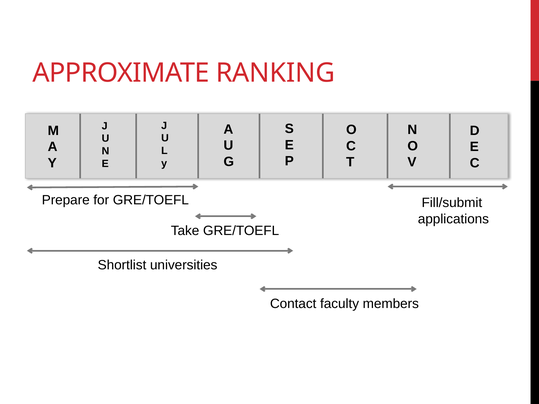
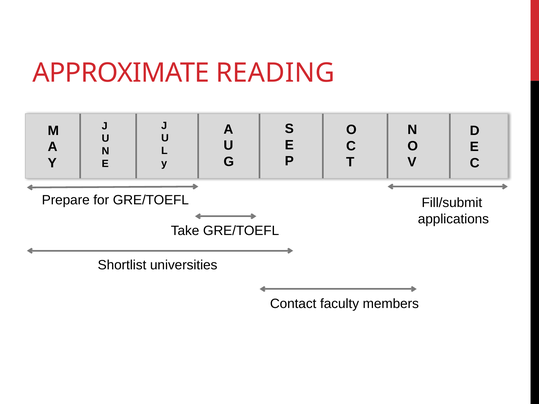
RANKING: RANKING -> READING (275, 73)
